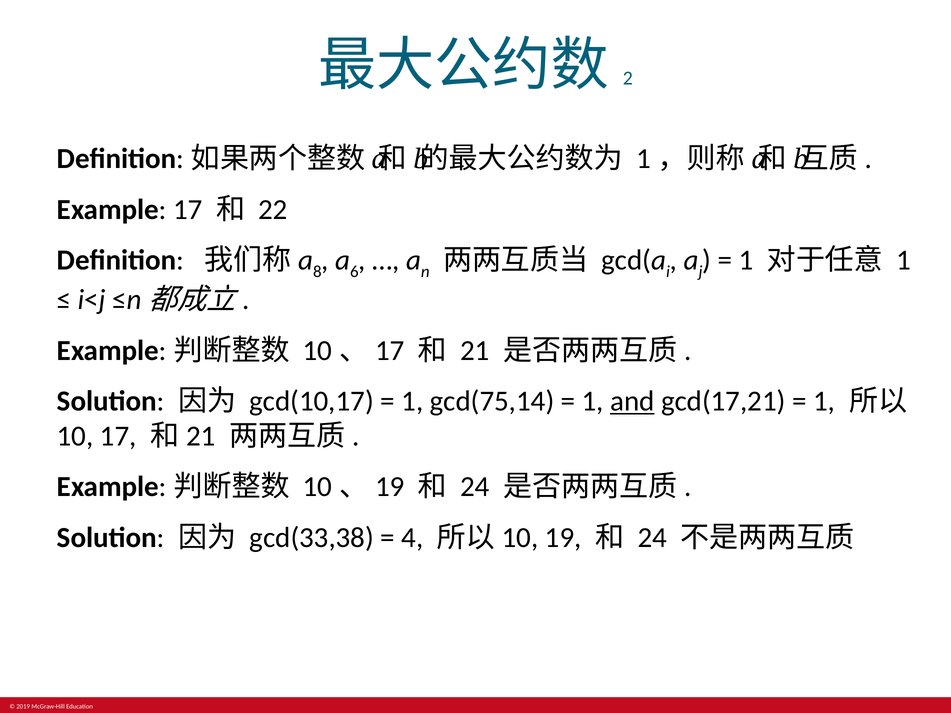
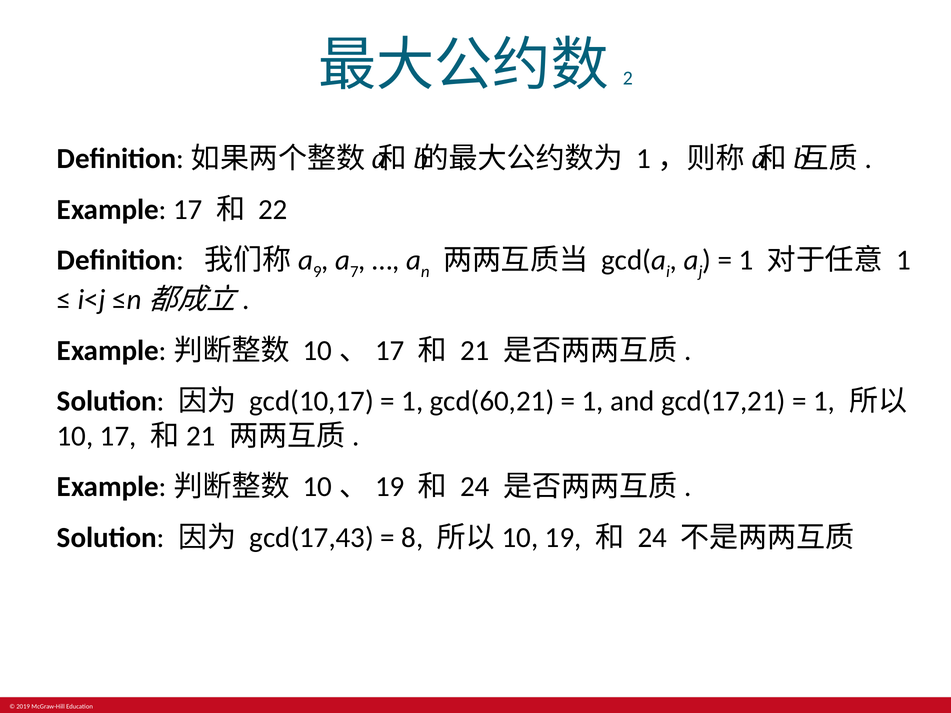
8: 8 -> 9 (317, 272)
6: 6 -> 7 (354, 272)
gcd(75,14: gcd(75,14 -> gcd(60,21 (492, 401)
and underline: present -> none (632, 401)
gcd(33,38: gcd(33,38 -> gcd(17,43 (312, 538)
4: 4 -> 8 (412, 538)
